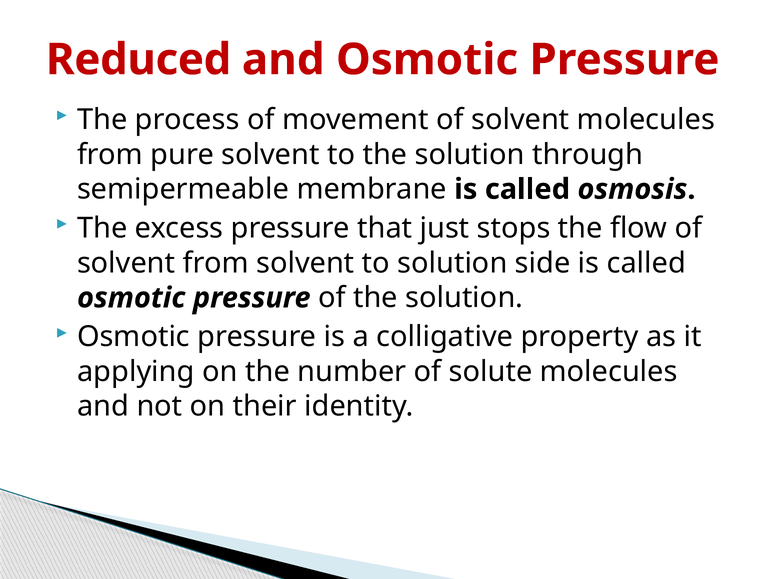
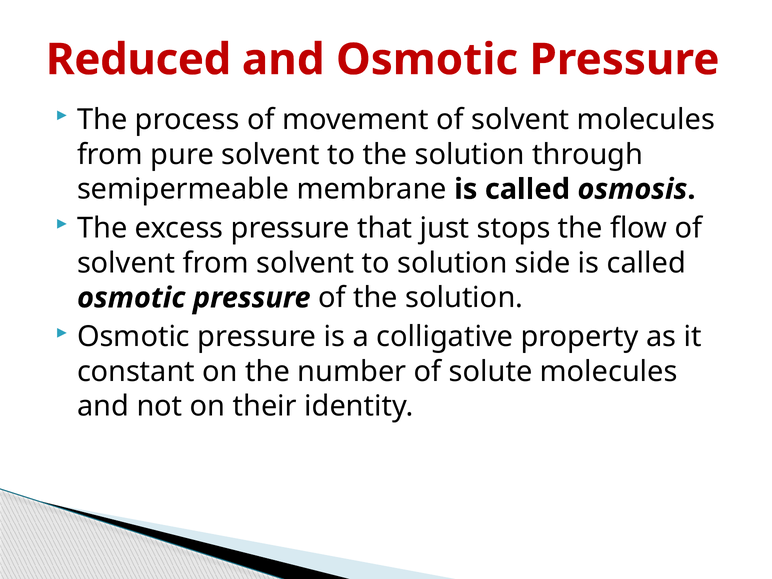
applying: applying -> constant (136, 372)
